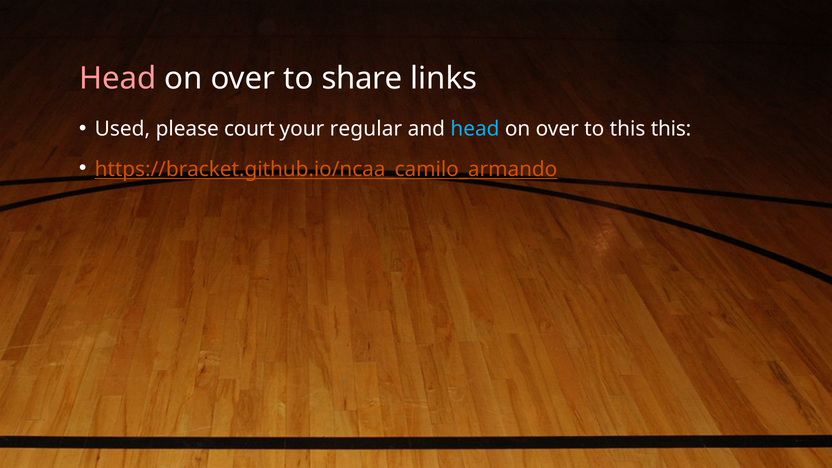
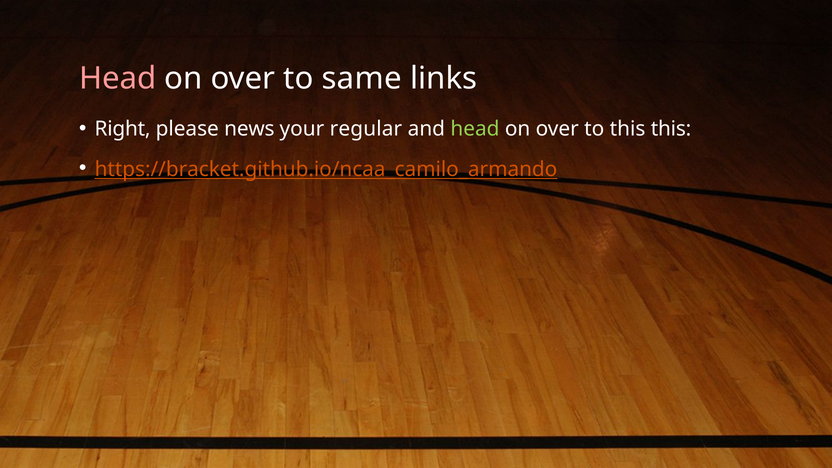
share: share -> same (362, 79)
Used: Used -> Right (123, 129)
court: court -> news (249, 129)
head colour: light blue -> light green (475, 129)
